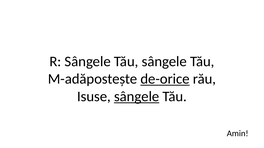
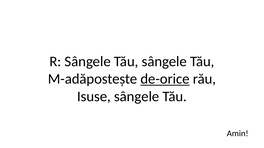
sângele underline: present -> none (137, 97)
